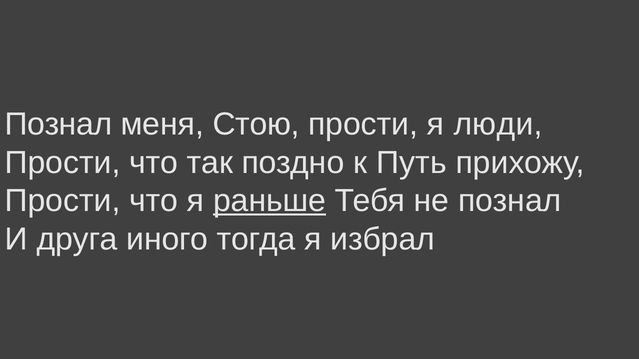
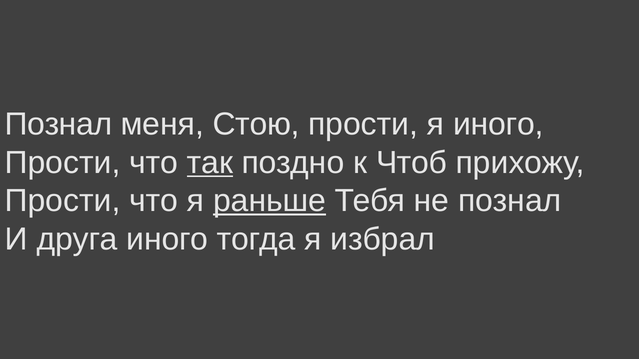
я люди: люди -> иного (498, 124)
так underline: none -> present (210, 163)
Путь: Путь -> Чтоб (412, 163)
